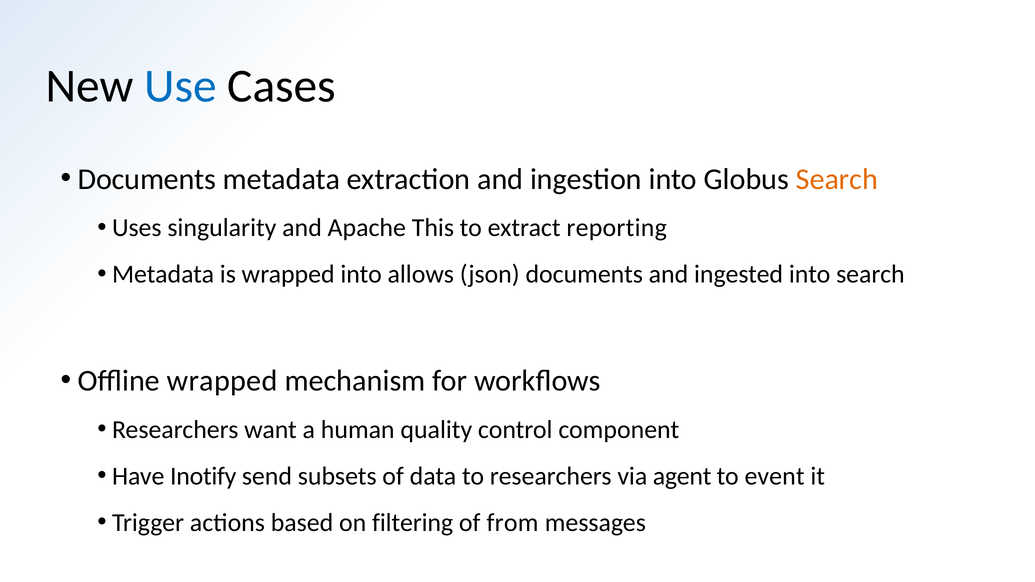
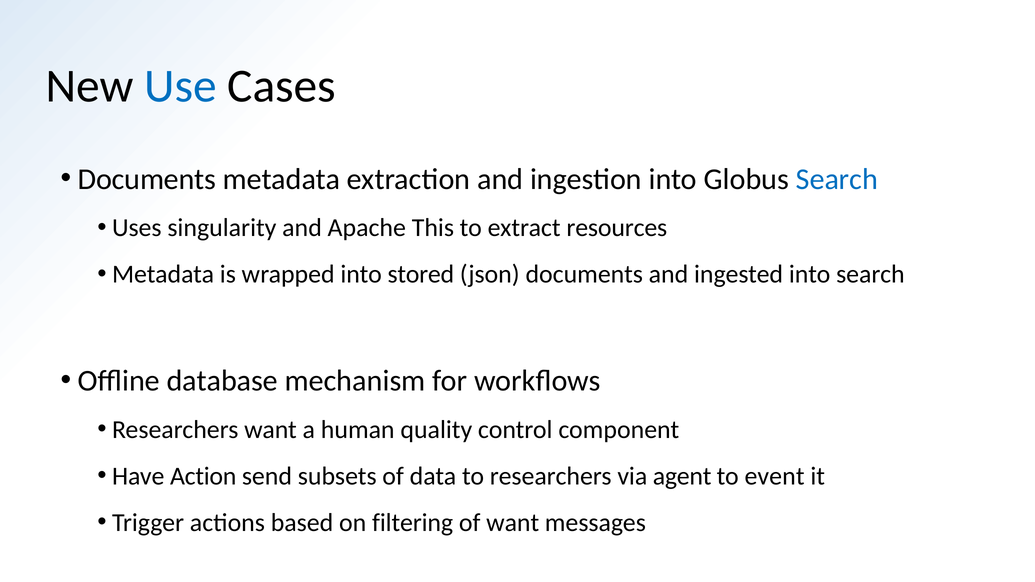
Search colour: orange -> blue (837, 179)
reporting: reporting -> resources (617, 228)
allows: allows -> stored (421, 275)
Offline wrapped: wrapped -> database (222, 381)
Inotify: Inotify -> Action (203, 476)
of from: from -> want (513, 523)
